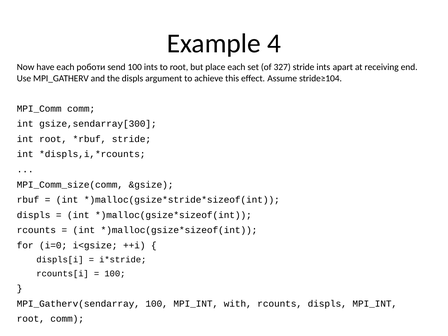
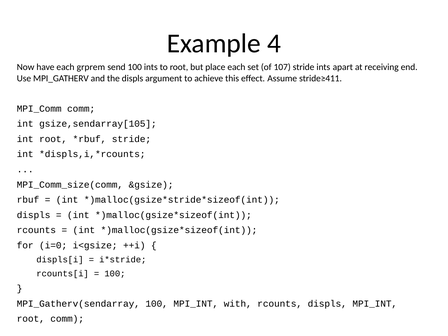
роботи: роботи -> grprem (91, 67)
327: 327 -> 107 (282, 67)
stride≥104: stride≥104 -> stride≥411 (321, 78)
gsize,sendarray[300: gsize,sendarray[300 -> gsize,sendarray[105 (98, 124)
